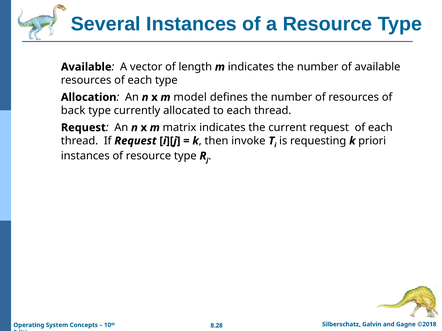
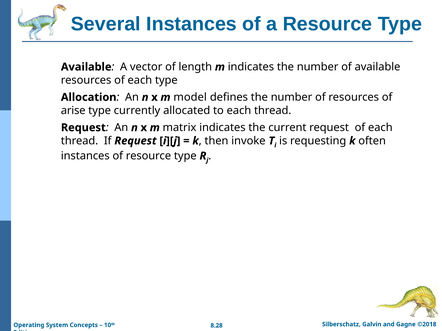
back: back -> arise (73, 111)
priori: priori -> often (372, 141)
